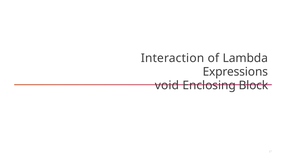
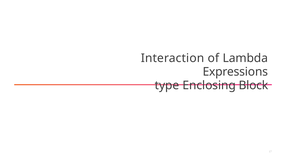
void: void -> type (167, 85)
